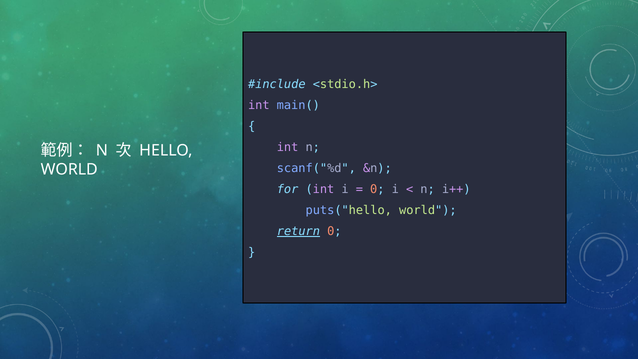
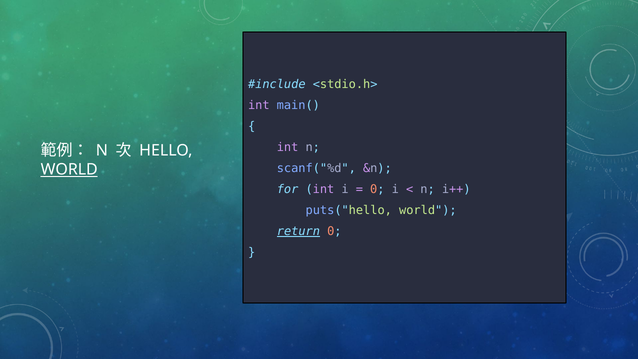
WORLD underline: none -> present (69, 169)
